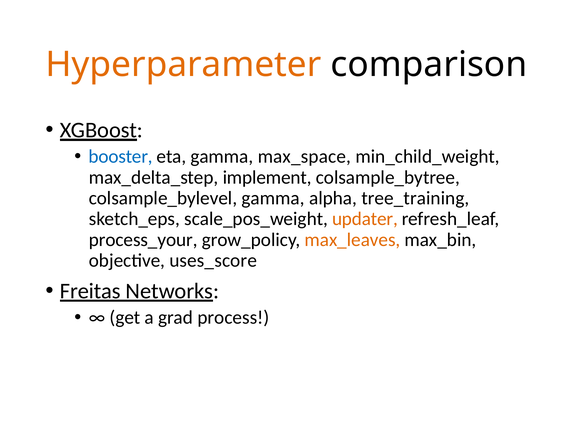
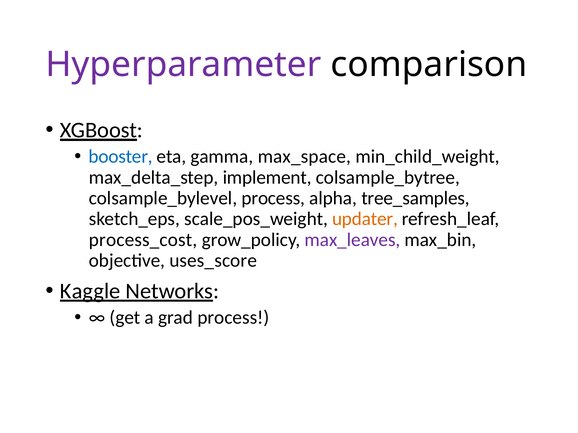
Hyperparameter colour: orange -> purple (183, 65)
colsample_bylevel gamma: gamma -> process (273, 198)
tree_training: tree_training -> tree_samples (416, 198)
process_your: process_your -> process_cost (143, 240)
max_leaves colour: orange -> purple (352, 240)
Freitas: Freitas -> Kaggle (90, 291)
